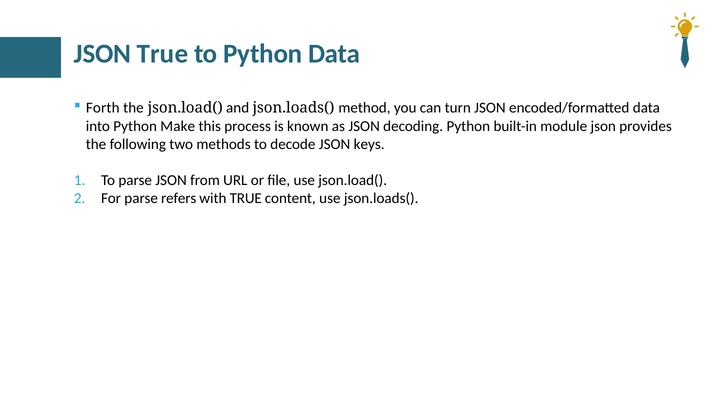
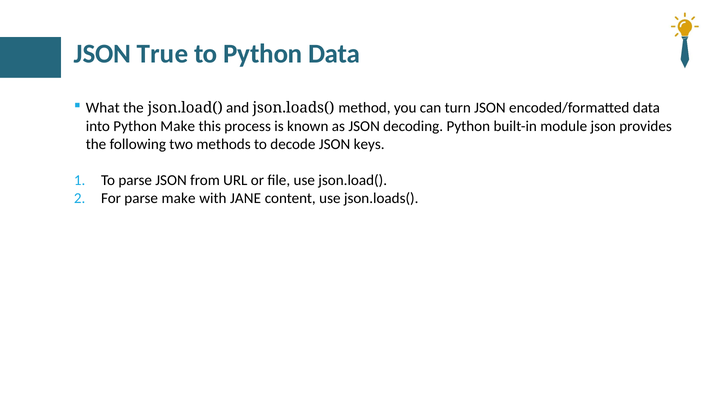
Forth: Forth -> What (103, 108)
parse refers: refers -> make (179, 198)
with TRUE: TRUE -> JANE (246, 198)
